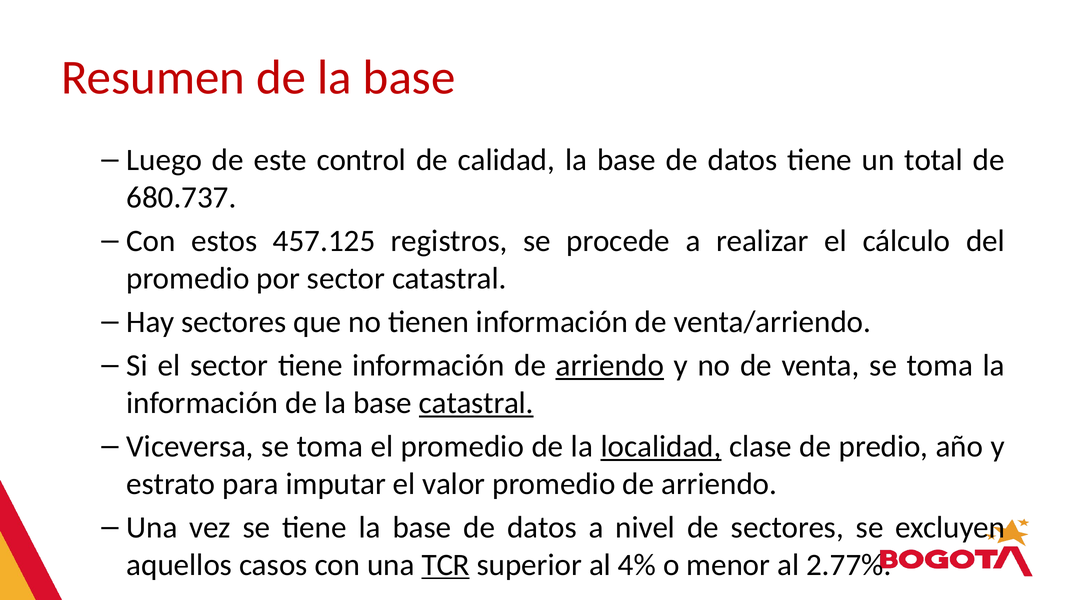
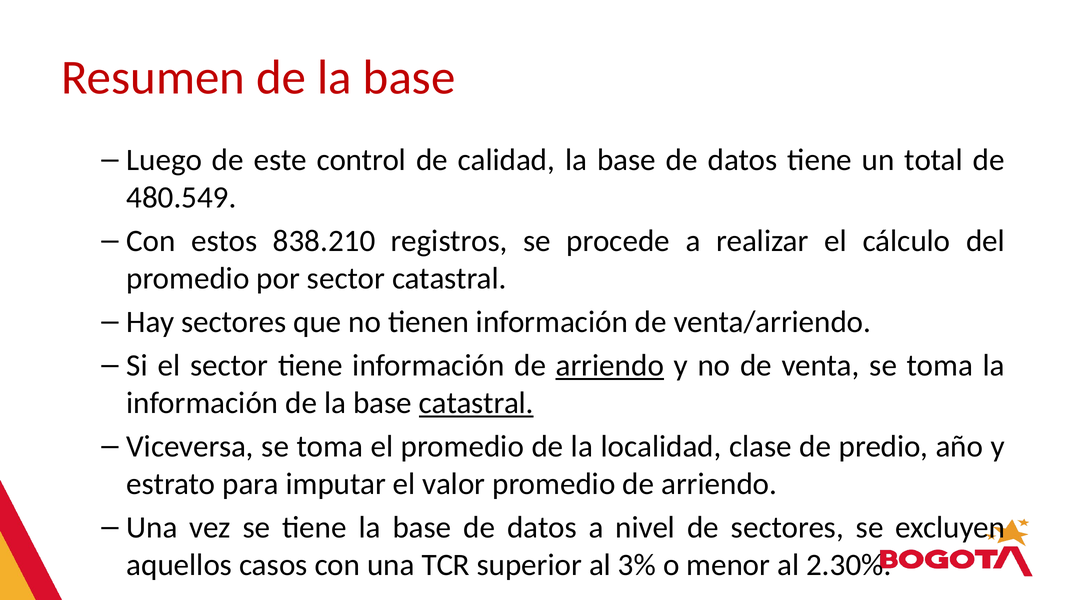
680.737: 680.737 -> 480.549 (181, 198)
457.125: 457.125 -> 838.210 (324, 241)
localidad underline: present -> none (661, 447)
TCR underline: present -> none (446, 565)
4%: 4% -> 3% (637, 565)
2.77%: 2.77% -> 2.30% (849, 565)
